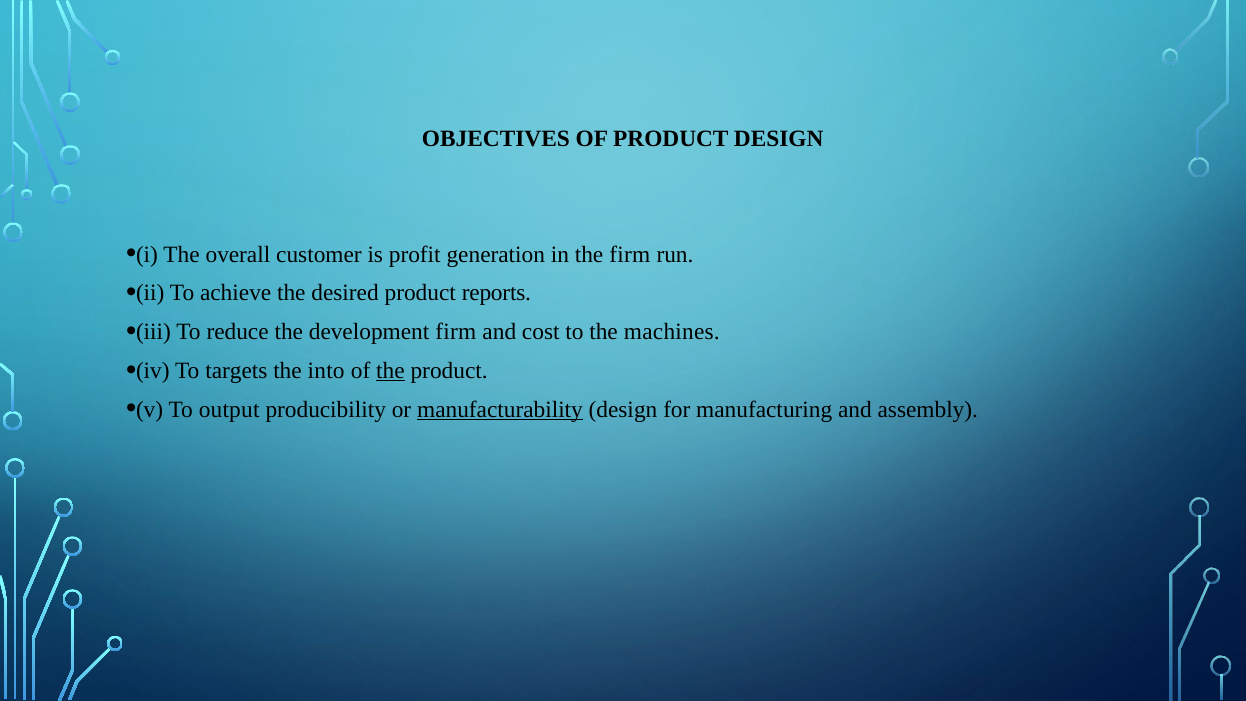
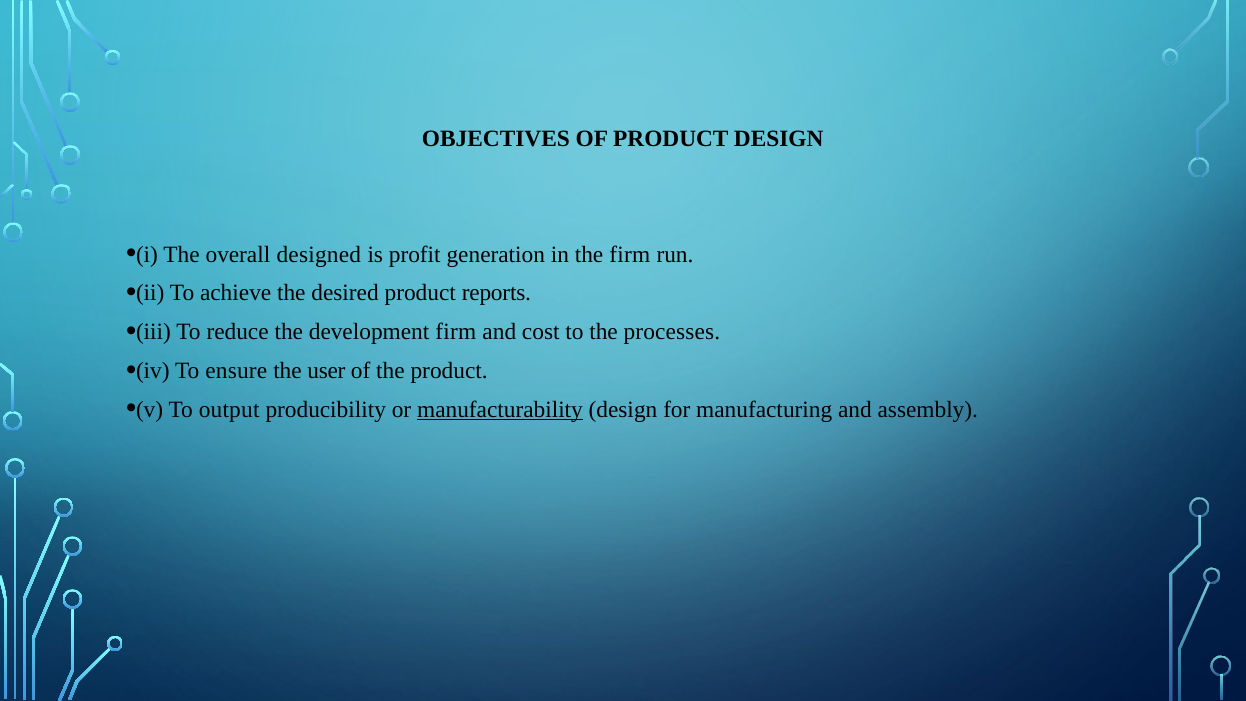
customer: customer -> designed (319, 254)
machines: machines -> processes (672, 332)
targets: targets -> ensure (236, 371)
into: into -> user (326, 371)
the underline: present -> none (390, 371)
